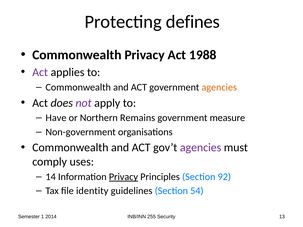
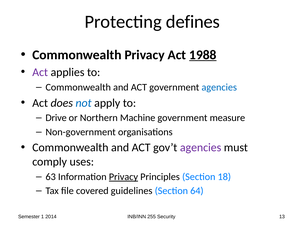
1988 underline: none -> present (203, 55)
agencies colour: orange -> blue (219, 87)
not colour: purple -> blue (84, 103)
Have: Have -> Drive (56, 118)
Remains: Remains -> Machine (138, 118)
14: 14 -> 63 (51, 177)
92: 92 -> 18 (224, 177)
identity: identity -> covered (92, 191)
54: 54 -> 64 (197, 191)
